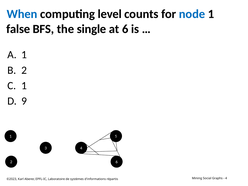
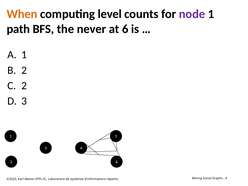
When colour: blue -> orange (22, 14)
node colour: blue -> purple (192, 14)
false: false -> path (18, 29)
single: single -> never (92, 29)
1: 1 -> 2 (24, 86)
9: 9 -> 3 (24, 101)
